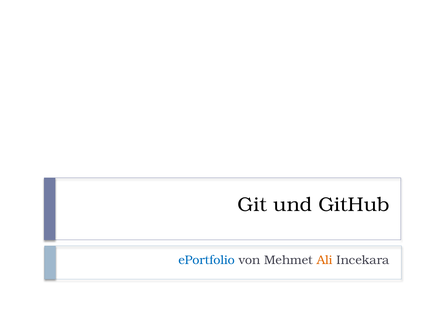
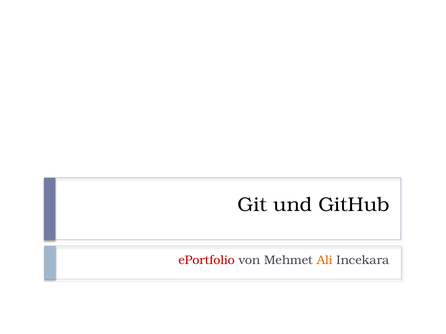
ePortfolio colour: blue -> red (207, 260)
